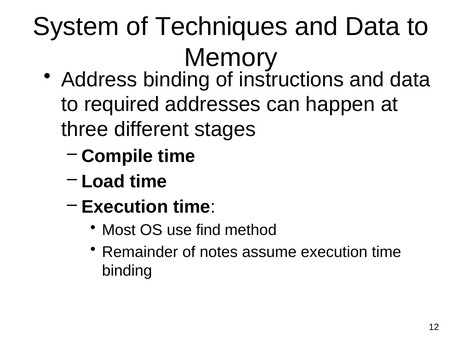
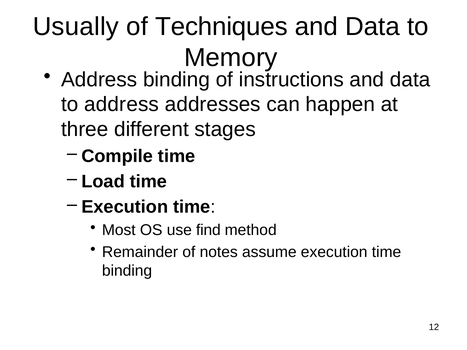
System: System -> Usually (76, 26)
to required: required -> address (122, 104)
